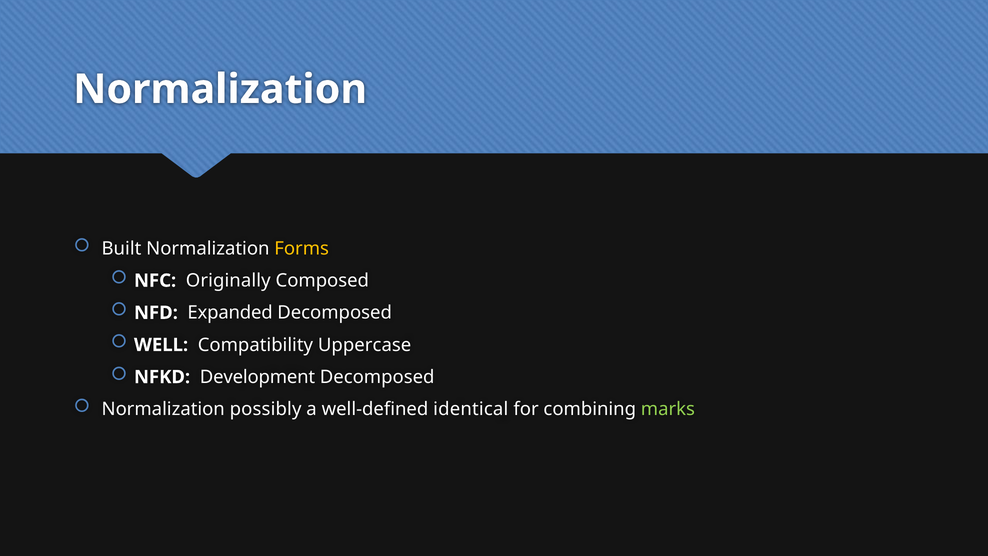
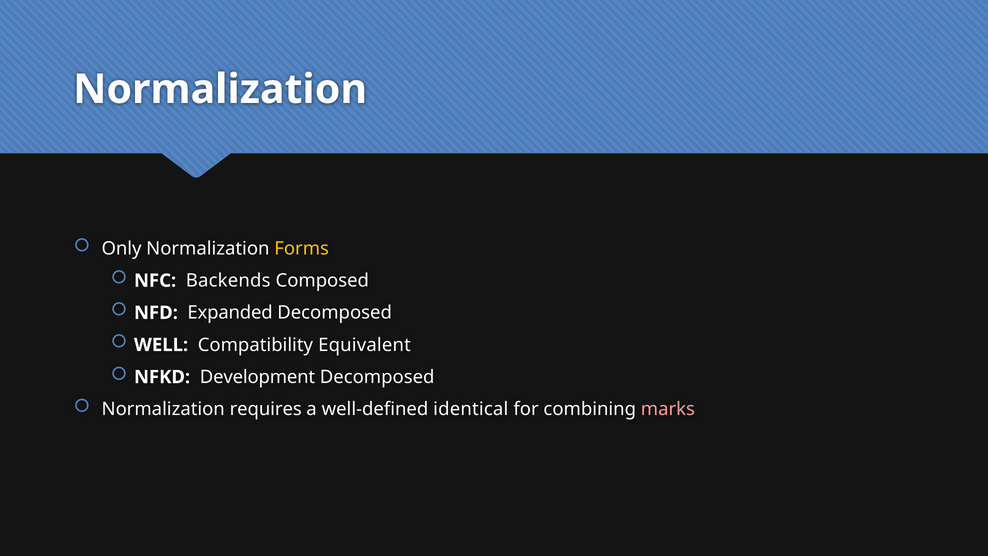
Built: Built -> Only (122, 248)
Originally: Originally -> Backends (228, 281)
Uppercase: Uppercase -> Equivalent (365, 345)
possibly: possibly -> requires (266, 409)
marks colour: light green -> pink (668, 409)
